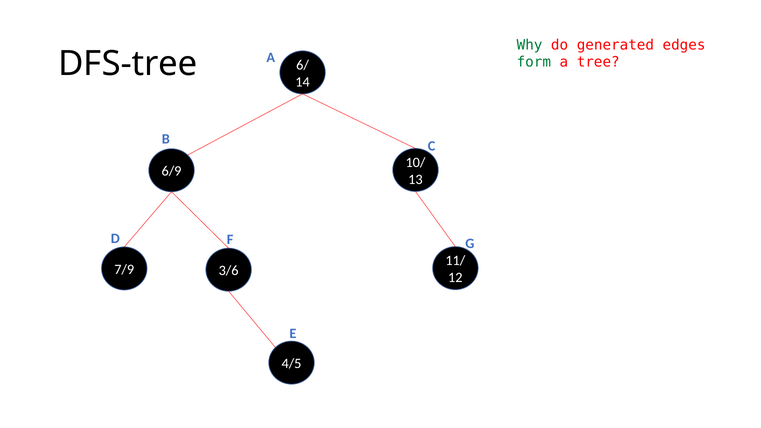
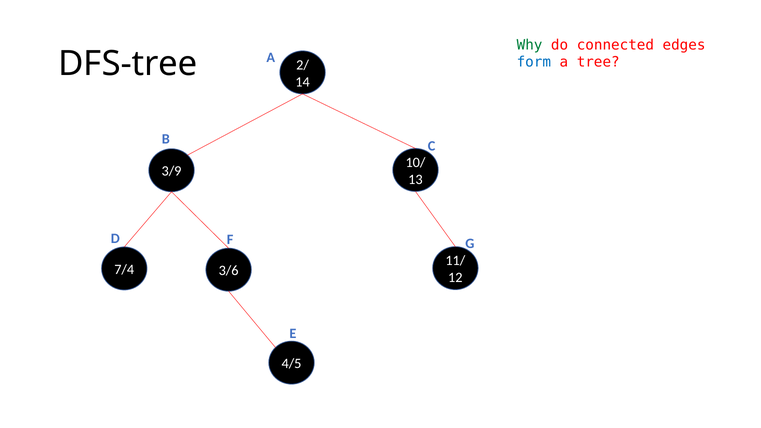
generated: generated -> connected (615, 45)
6/: 6/ -> 2/ (303, 65)
form colour: green -> blue (534, 62)
6/9: 6/9 -> 3/9 (172, 171)
7/9: 7/9 -> 7/4 (124, 269)
